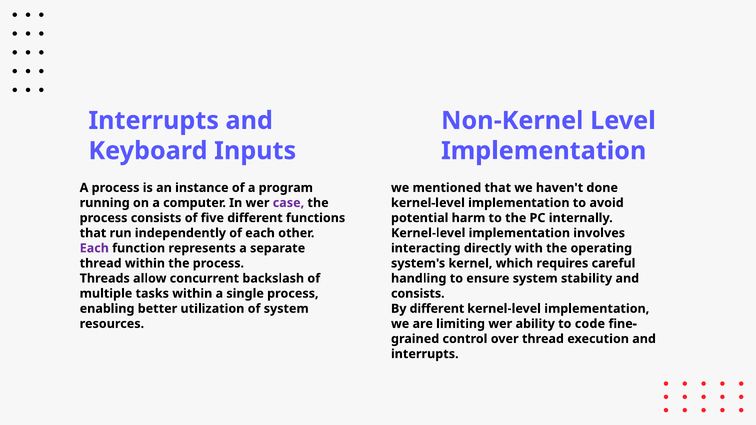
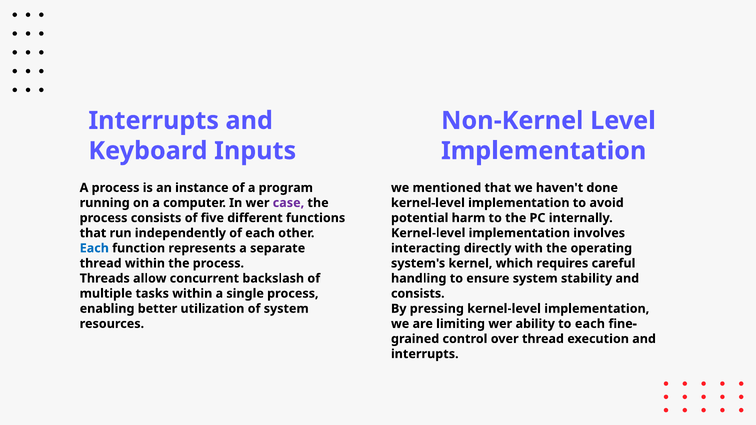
Each colour: purple -> blue (94, 248)
By different: different -> pressing (437, 309)
to code: code -> each (590, 324)
